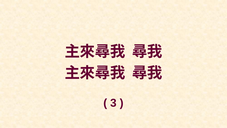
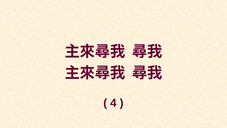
3: 3 -> 4 (113, 103)
